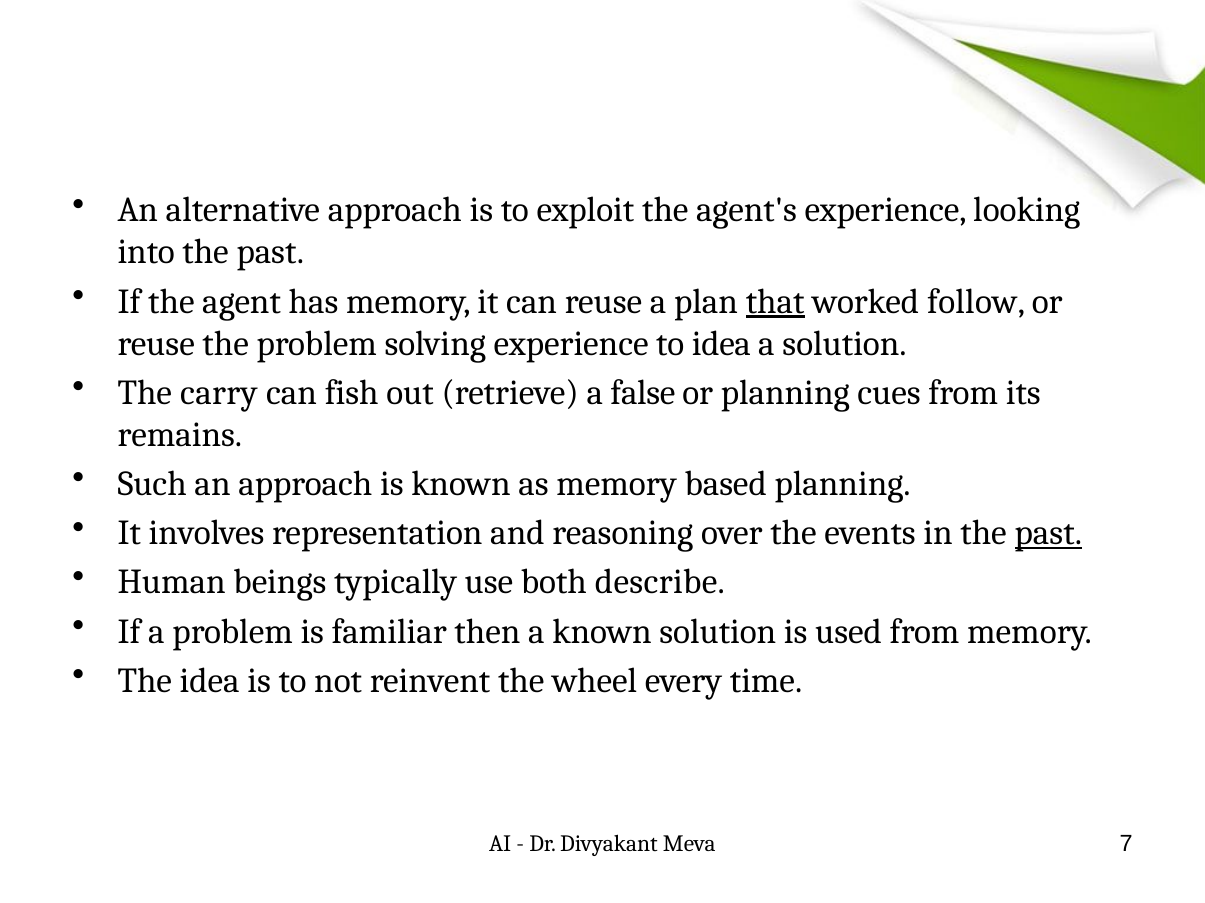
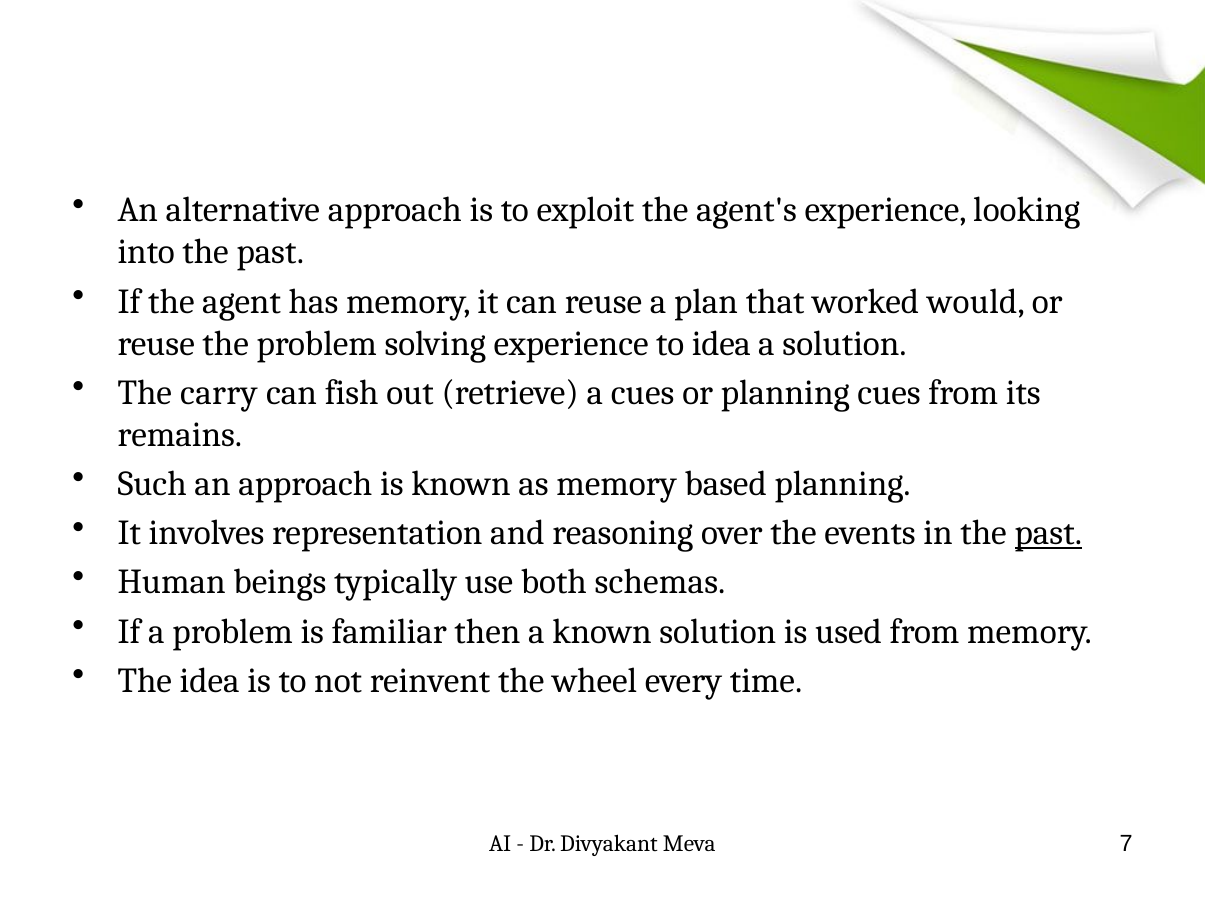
that underline: present -> none (775, 302)
follow: follow -> would (976, 302)
a false: false -> cues (643, 393)
describe: describe -> schemas (660, 583)
